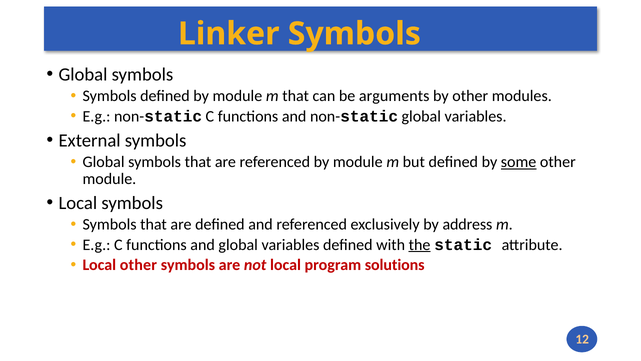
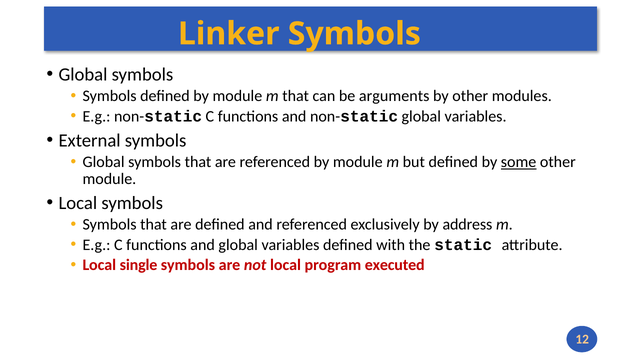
the underline: present -> none (420, 244)
Local other: other -> single (139, 265)
solutions: solutions -> executed (395, 265)
